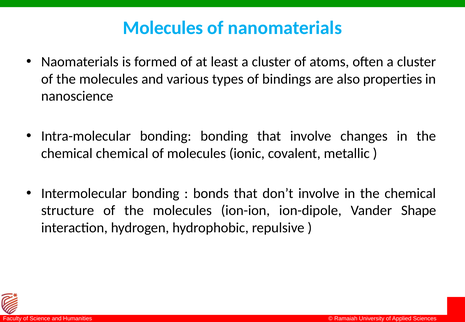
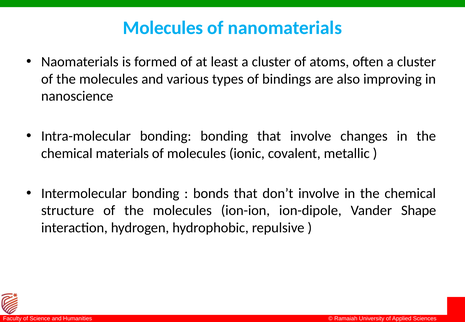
properties: properties -> improving (393, 79)
chemical chemical: chemical -> materials (122, 153)
